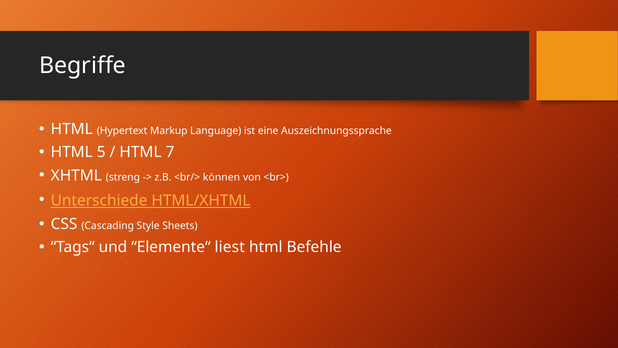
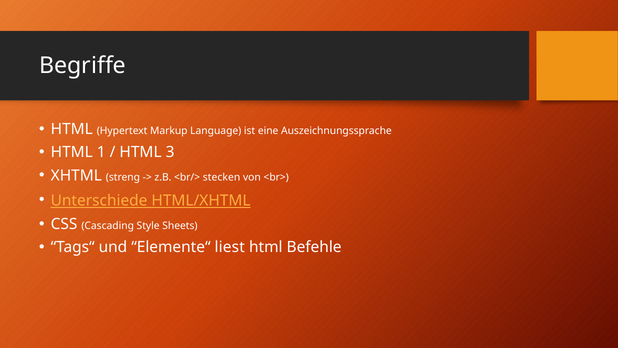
5: 5 -> 1 (101, 152)
7: 7 -> 3 (170, 152)
können: können -> stecken (222, 177)
